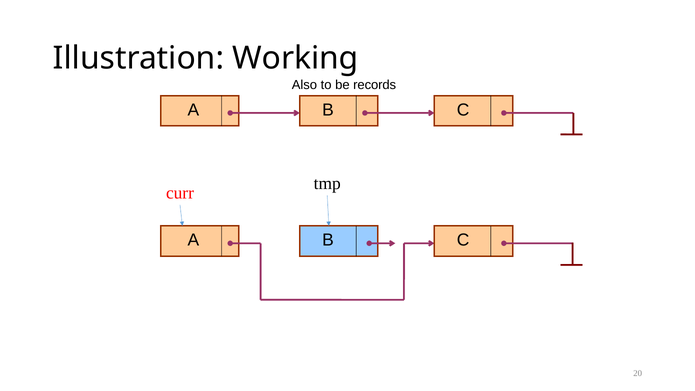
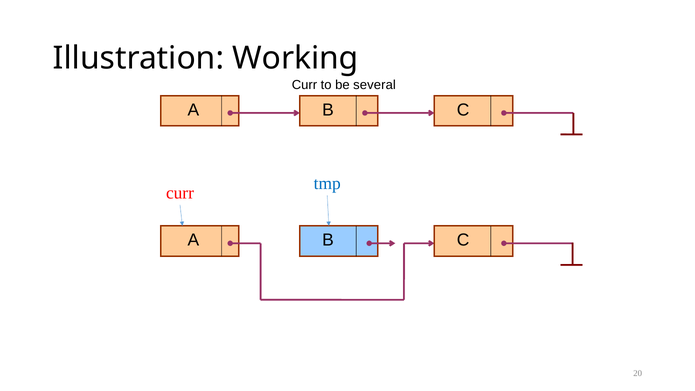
Also: Also -> Curr (304, 85)
records: records -> several (375, 85)
tmp colour: black -> blue (327, 184)
